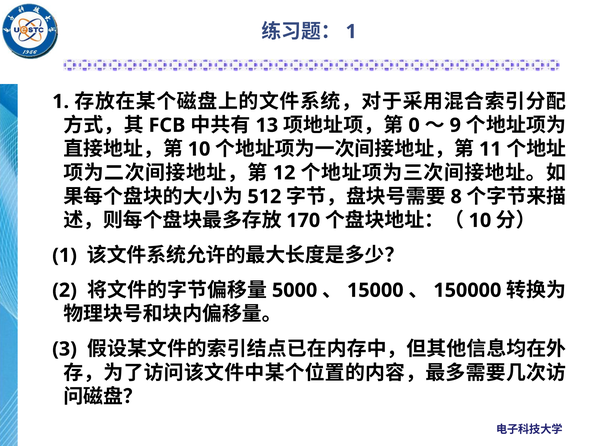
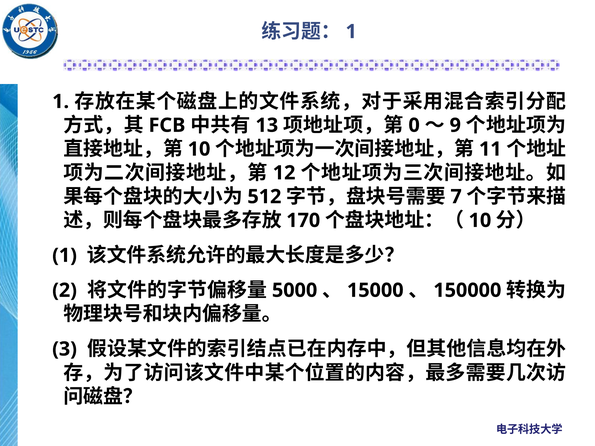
8: 8 -> 7 (456, 197)
